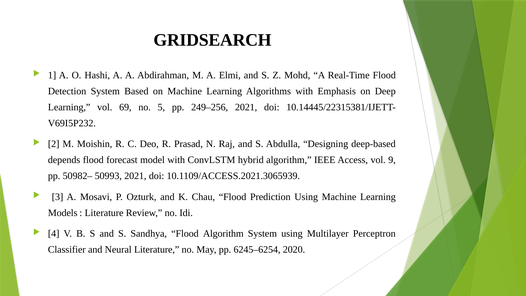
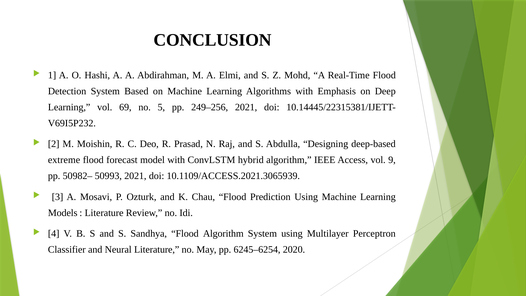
GRIDSEARCH: GRIDSEARCH -> CONCLUSION (212, 40)
depends: depends -> extreme (64, 160)
